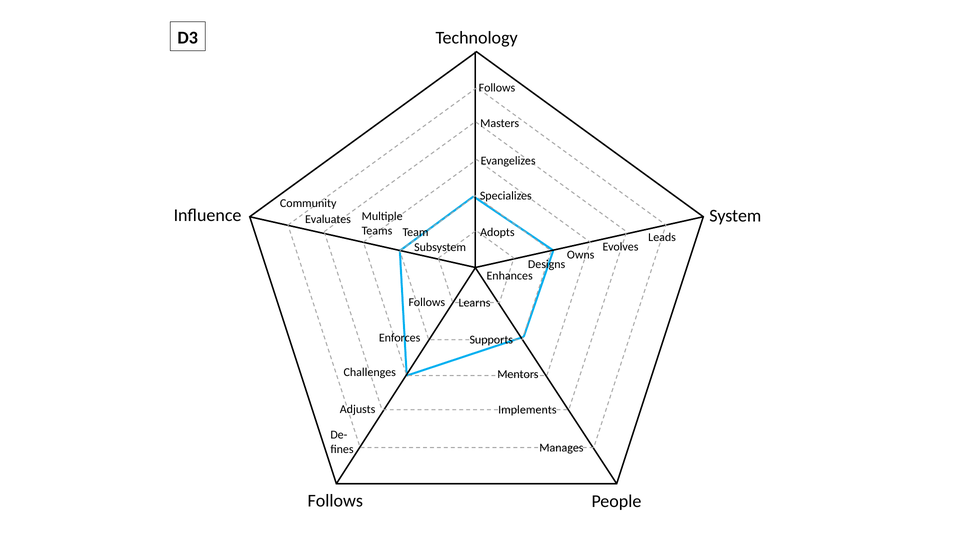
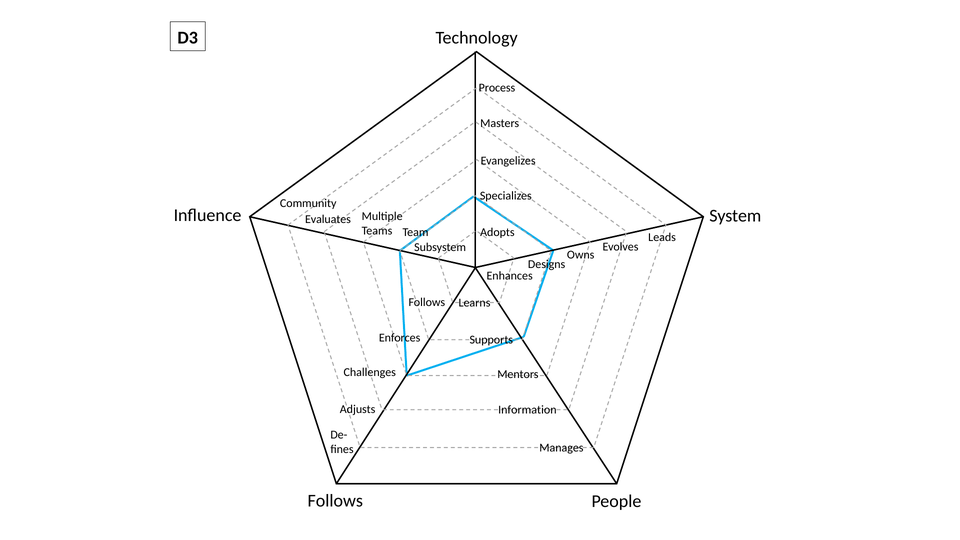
Follows: Follows -> Process (497, 88)
Implements: Implements -> Information (527, 410)
